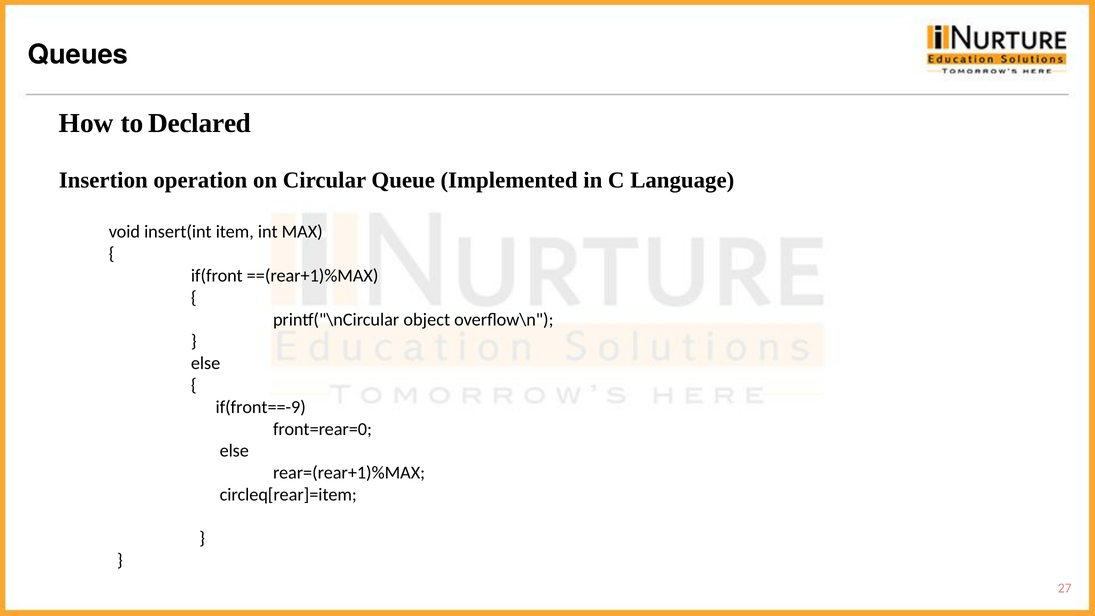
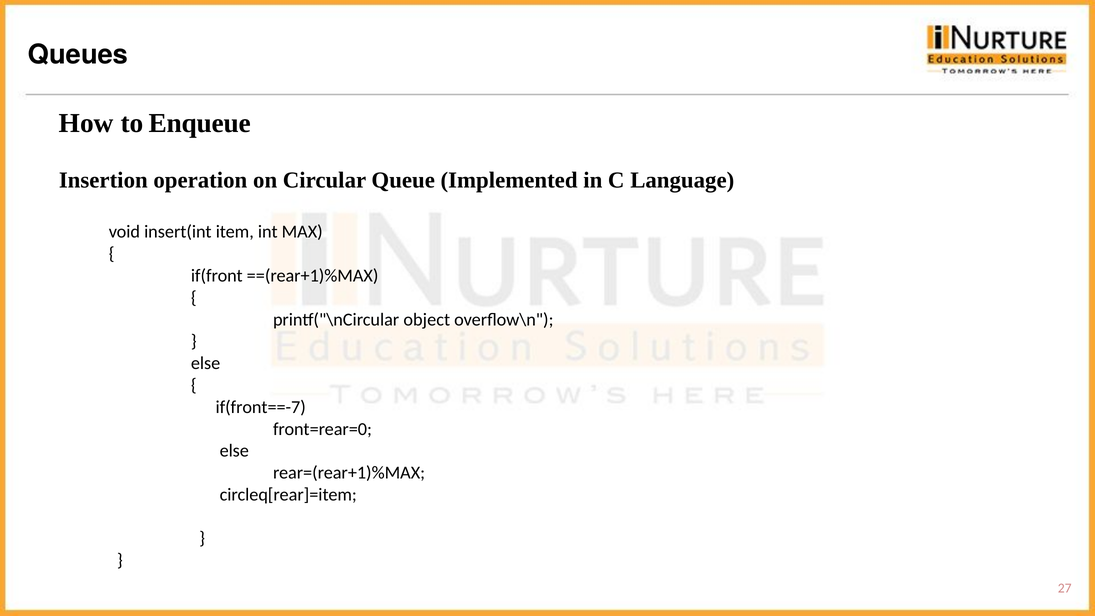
Declared: Declared -> Enqueue (200, 123)
if(front==-9: if(front==-9 -> if(front==-7 (261, 407)
